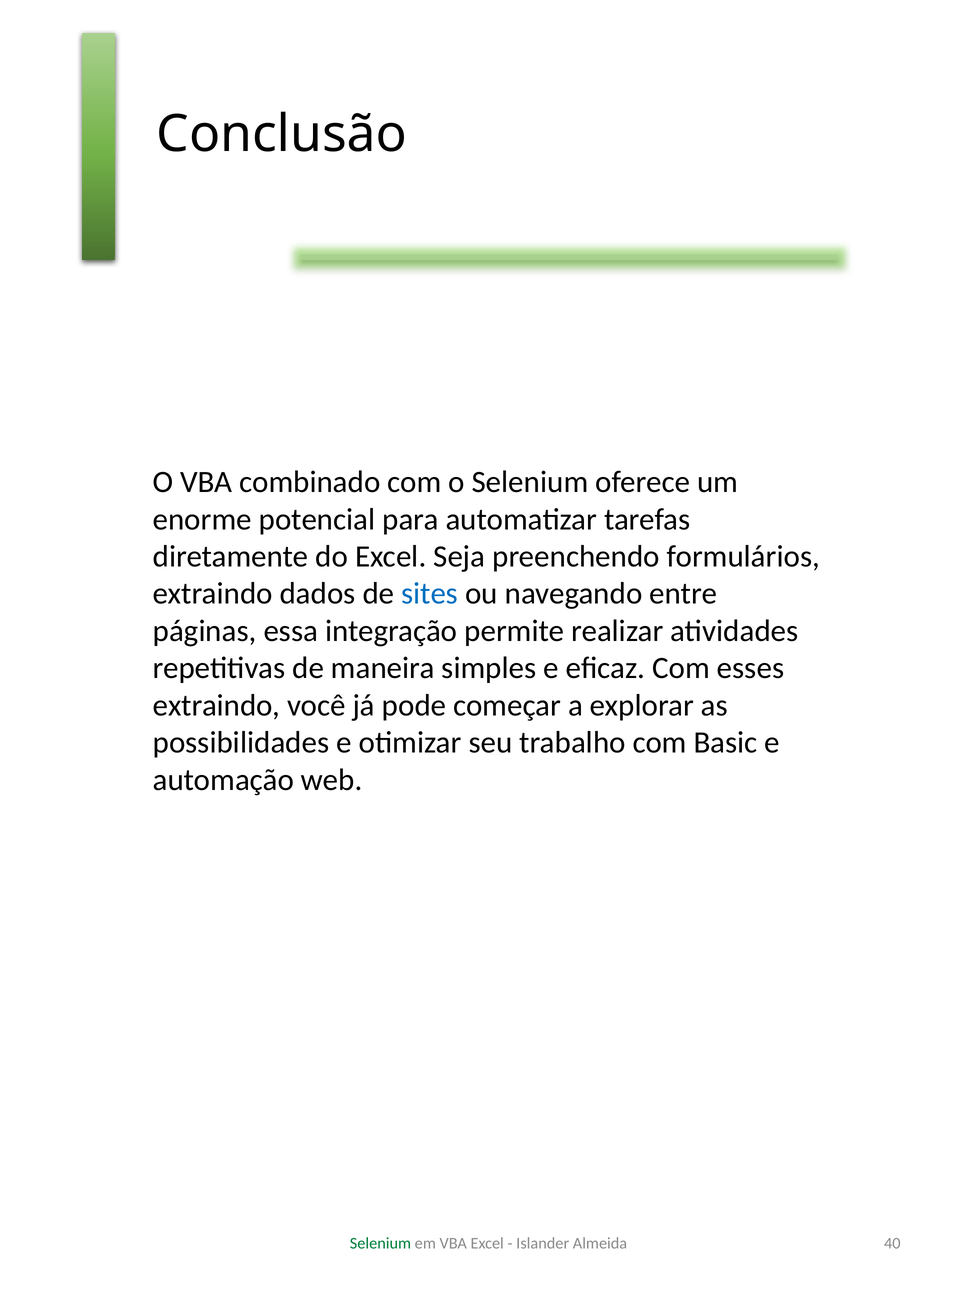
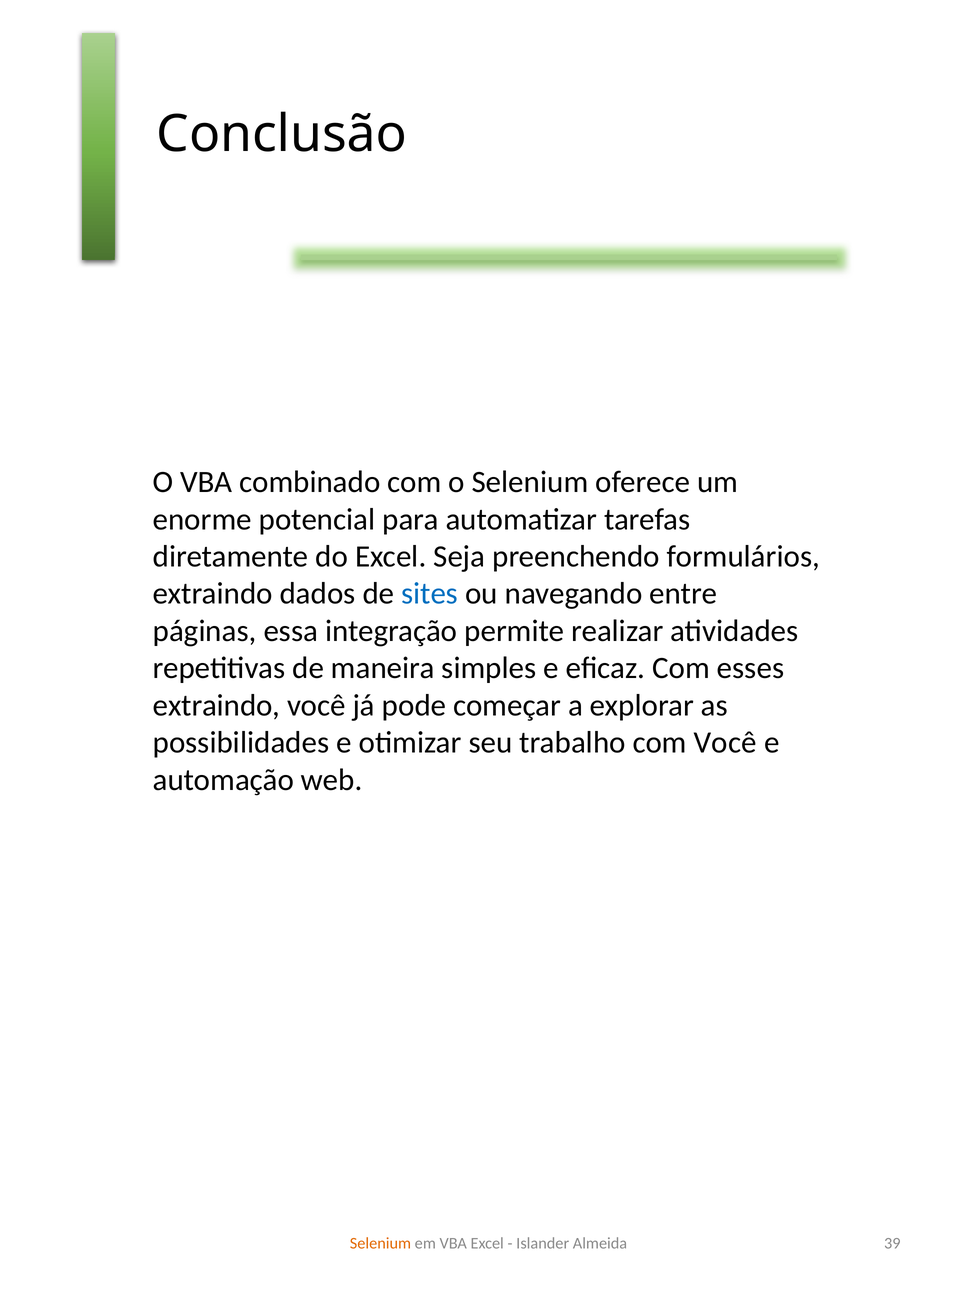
com Basic: Basic -> Você (725, 742)
Selenium colour: green -> orange (380, 1243)
40: 40 -> 39 (892, 1243)
